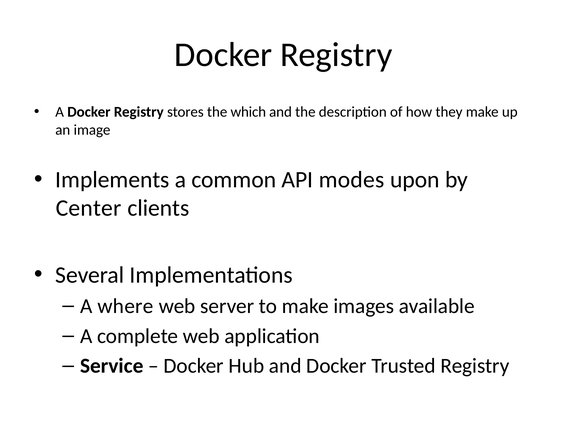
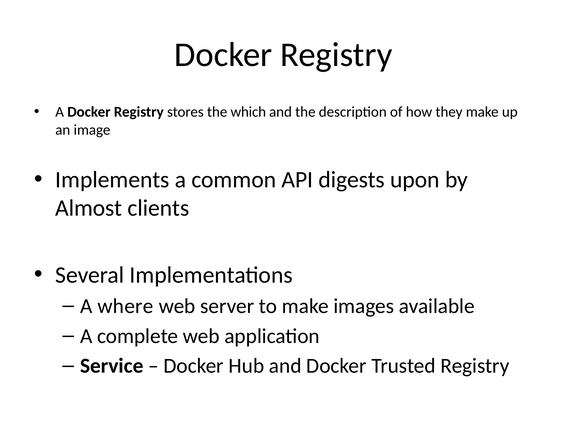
modes: modes -> digests (352, 180)
Center: Center -> Almost (89, 208)
